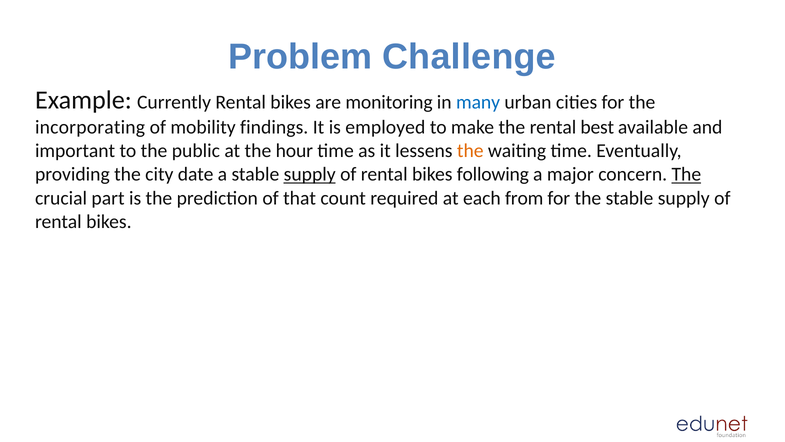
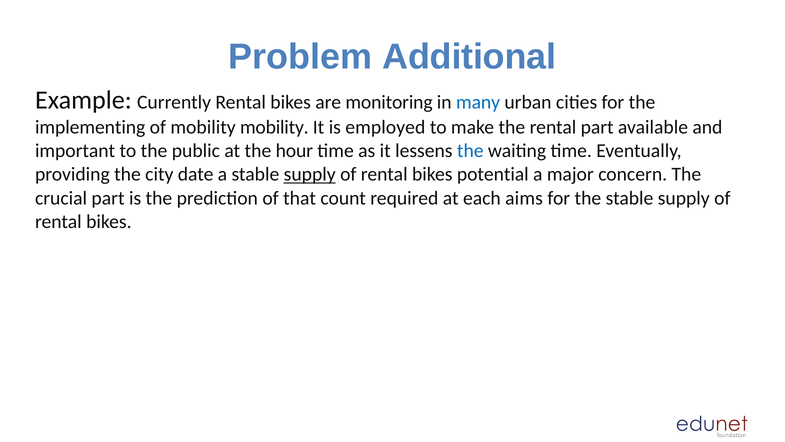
Challenge: Challenge -> Additional (469, 57)
incorporating: incorporating -> implementing (90, 127)
mobility findings: findings -> mobility (274, 127)
rental best: best -> part (597, 127)
the colour: orange -> blue (470, 151)
following: following -> potential (493, 174)
The underline: present -> none (686, 174)
from: from -> aims (524, 198)
